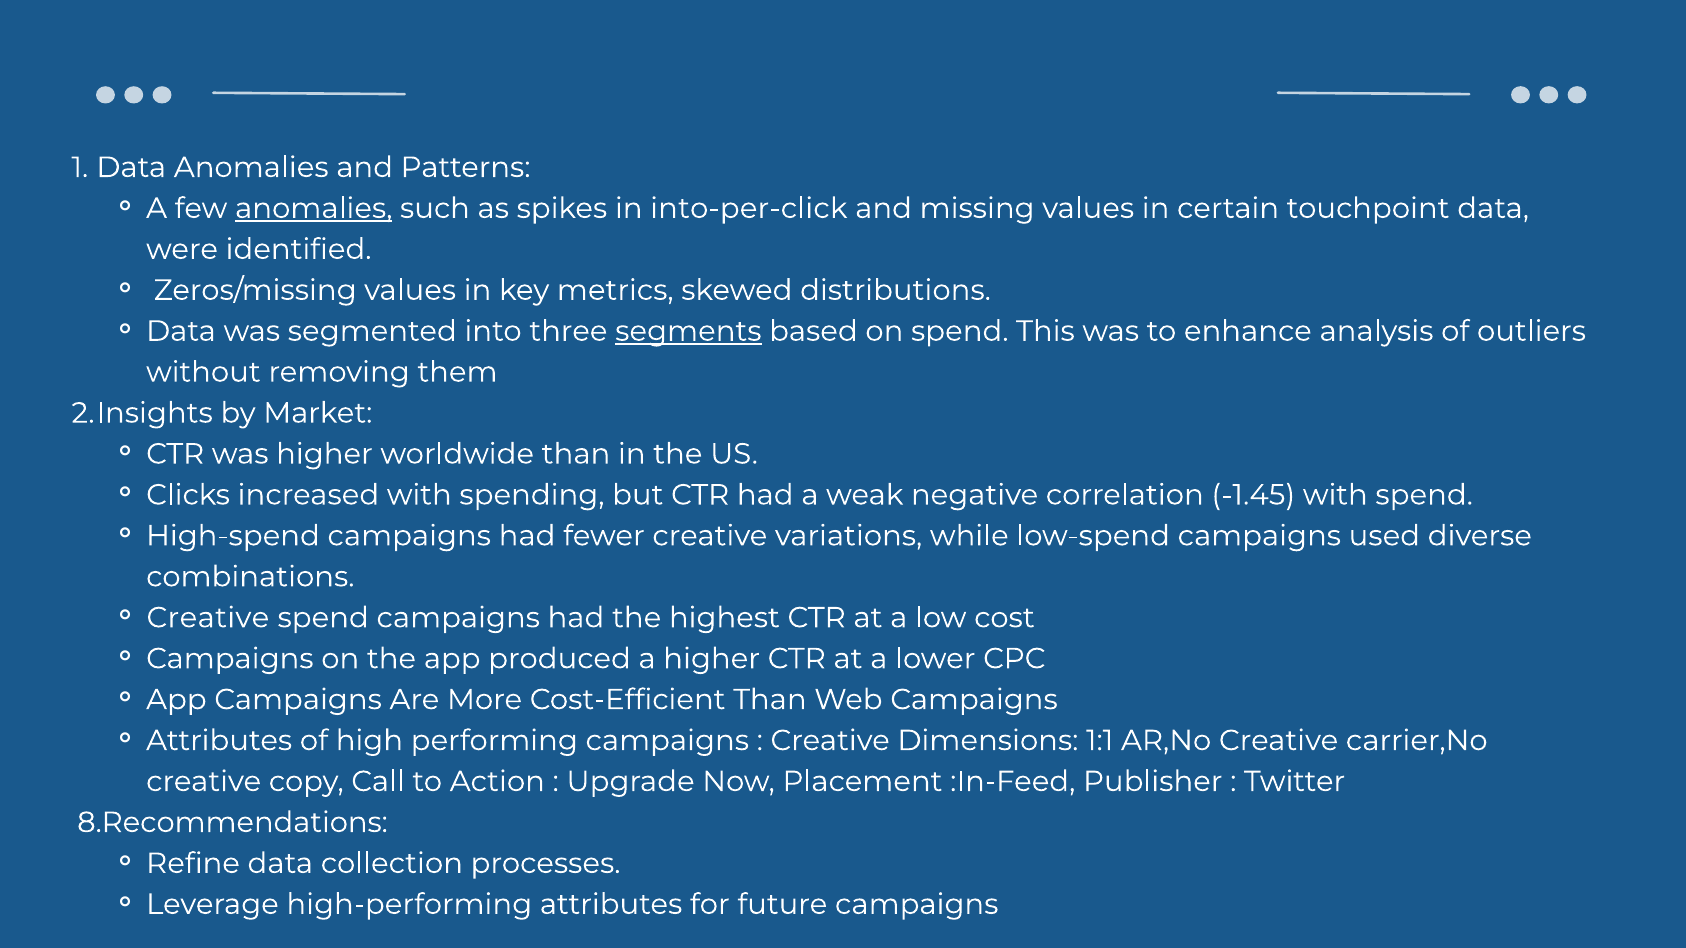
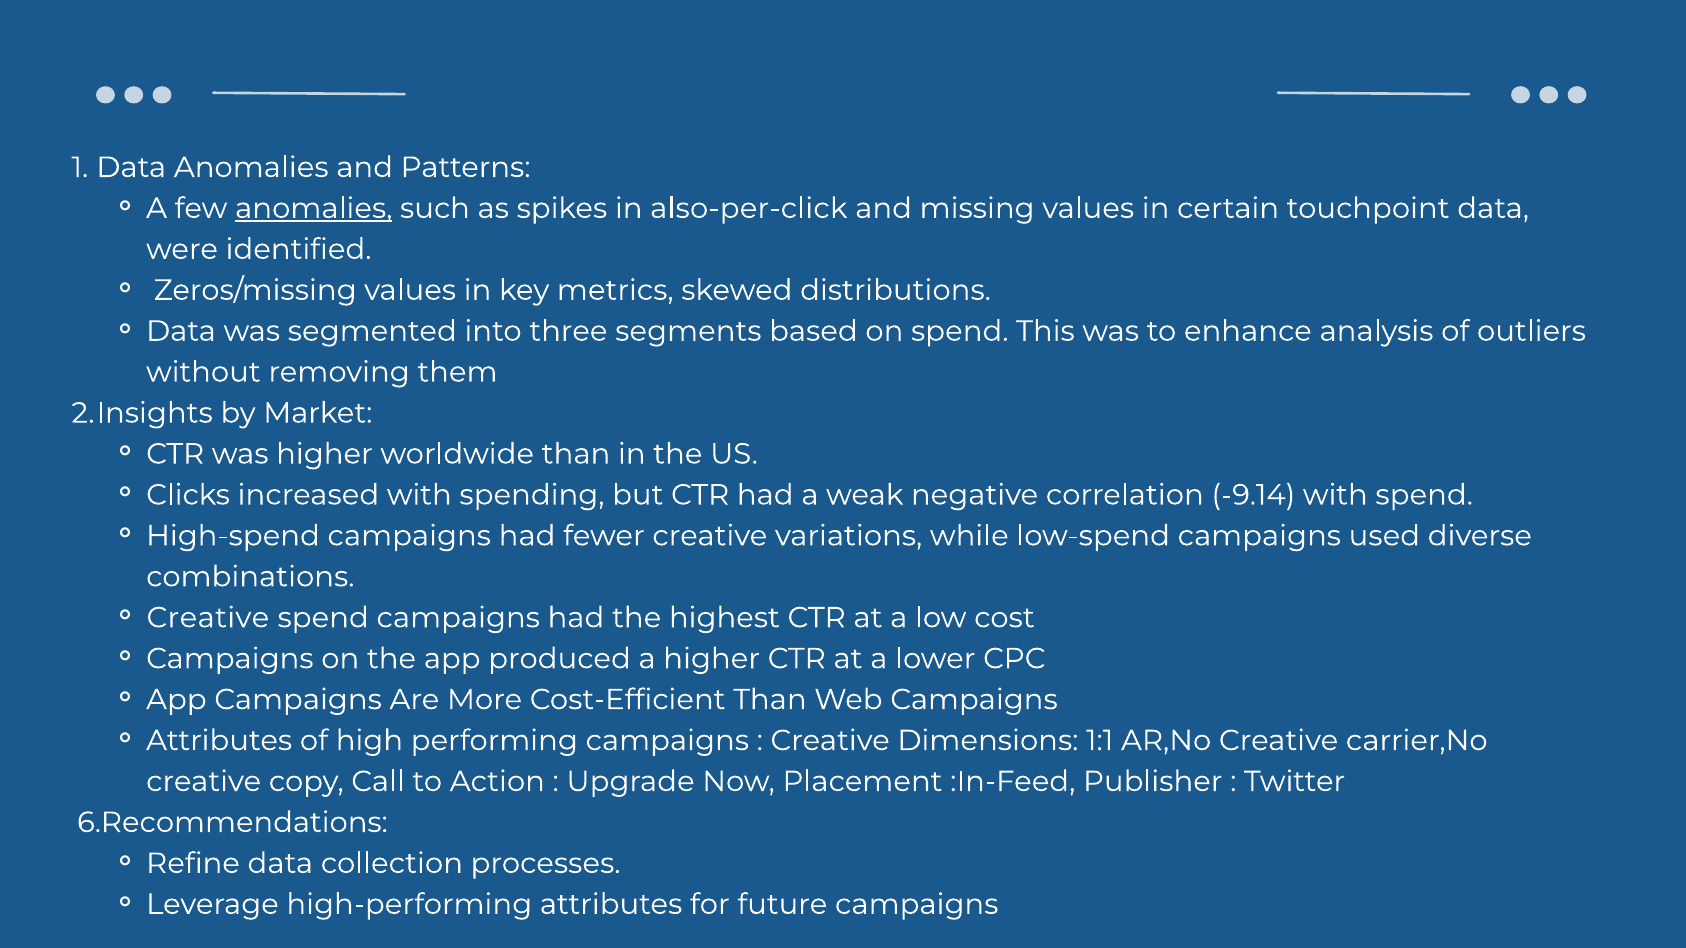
into-per-click: into-per-click -> also-per-click (749, 208)
segments underline: present -> none (688, 331)
-1.45: -1.45 -> -9.14 (1253, 495)
8.Recommendations: 8.Recommendations -> 6.Recommendations (232, 823)
